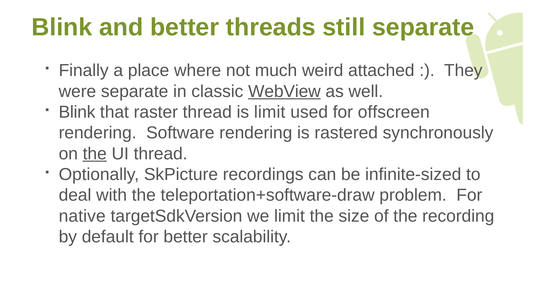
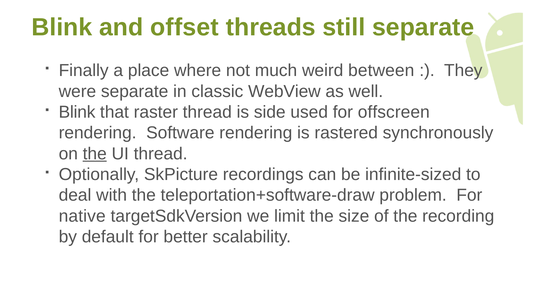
and better: better -> offset (185, 27)
attached: attached -> between (381, 71)
WebView underline: present -> none (284, 91)
is limit: limit -> side (270, 112)
